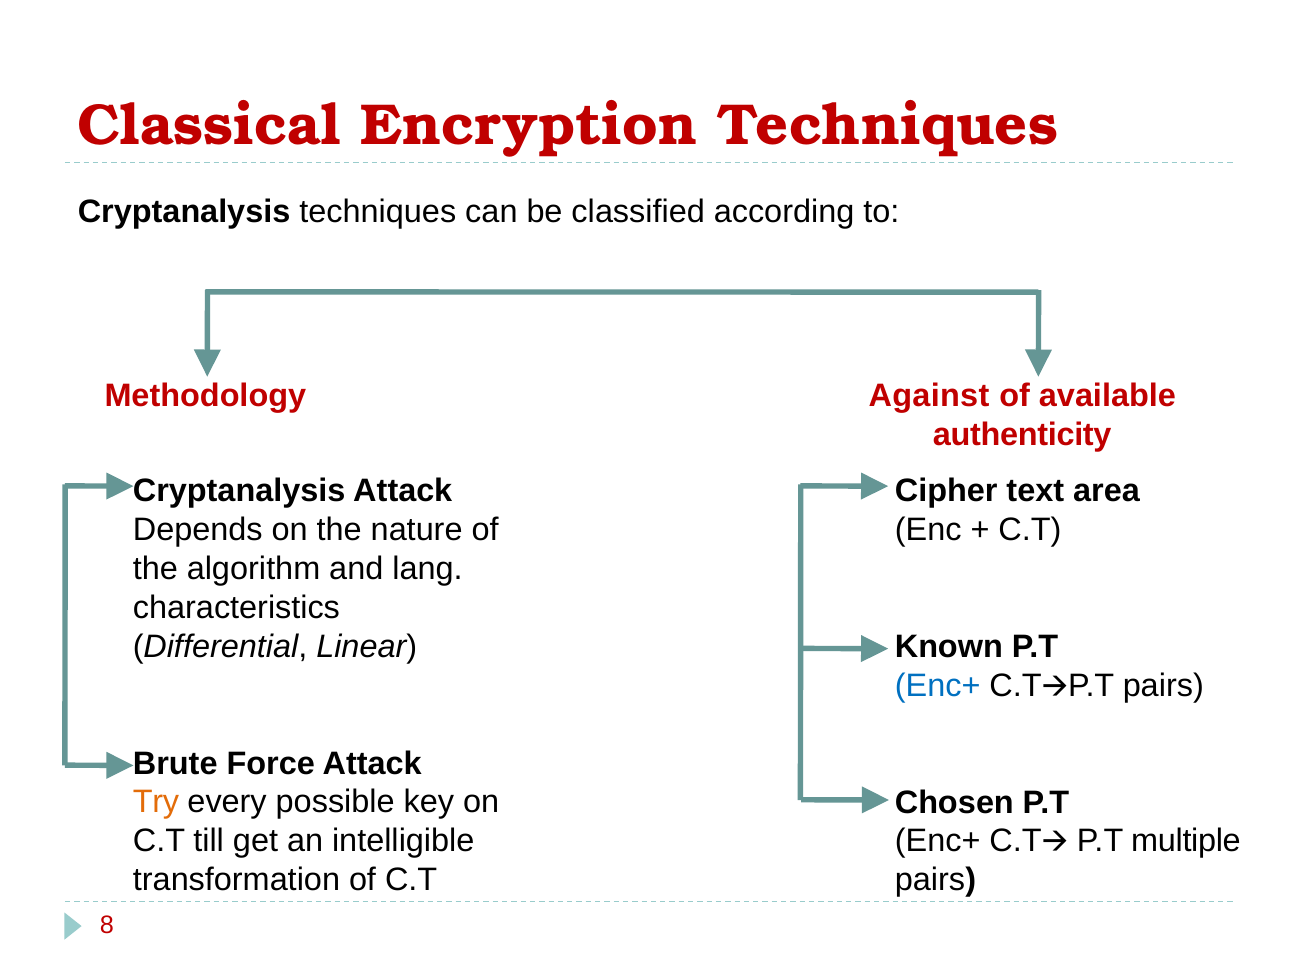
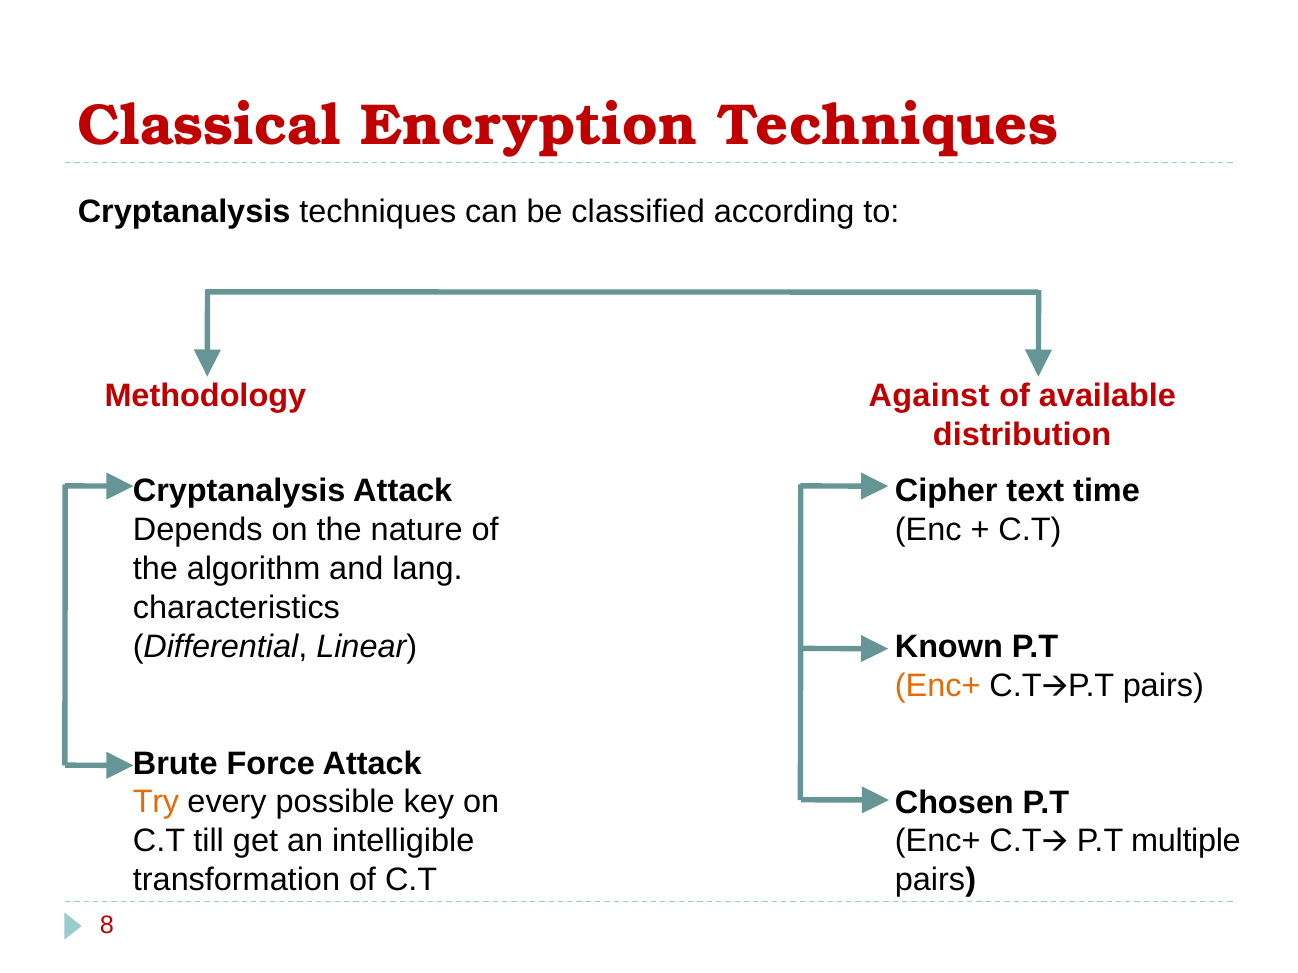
authenticity: authenticity -> distribution (1022, 435)
area: area -> time (1107, 491)
Enc+ colour: blue -> orange (938, 686)
